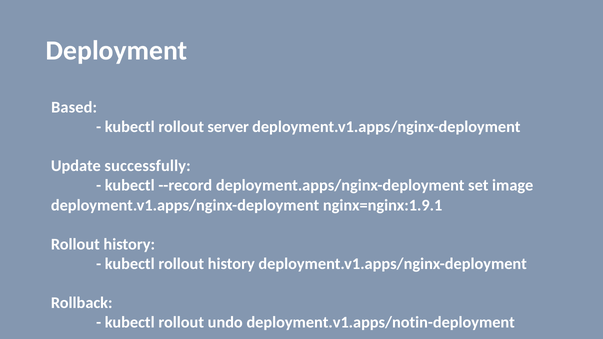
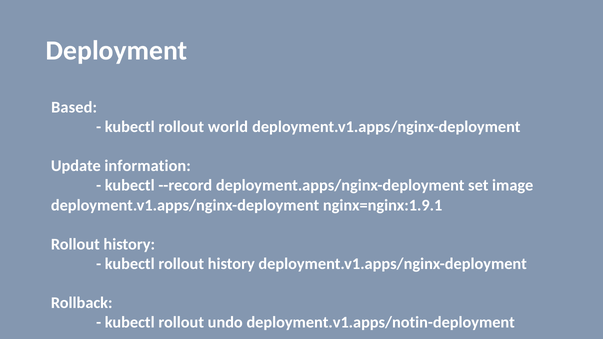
server: server -> world (228, 127)
successfully: successfully -> information (148, 166)
